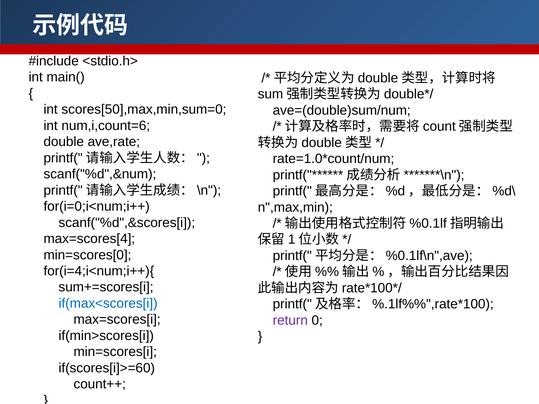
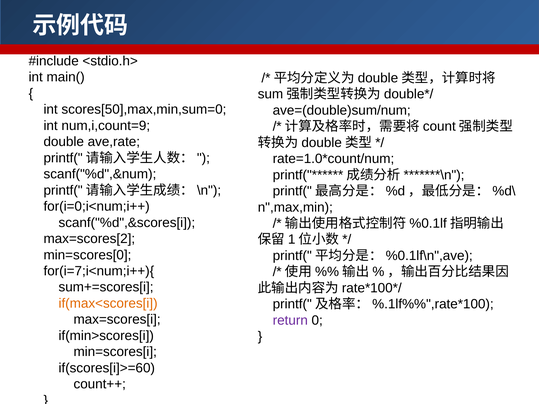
num,i,count=6: num,i,count=6 -> num,i,count=9 (106, 126)
max=scores[4: max=scores[4 -> max=scores[2 (89, 239)
for(i=4;i<num;i++){: for(i=4;i<num;i++){ -> for(i=7;i<num;i++){ (99, 271)
if(max<scores[i colour: blue -> orange (108, 304)
